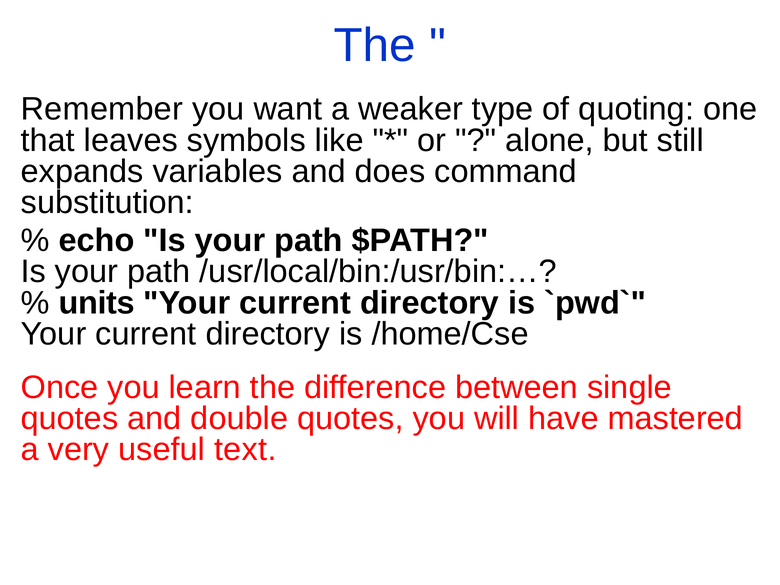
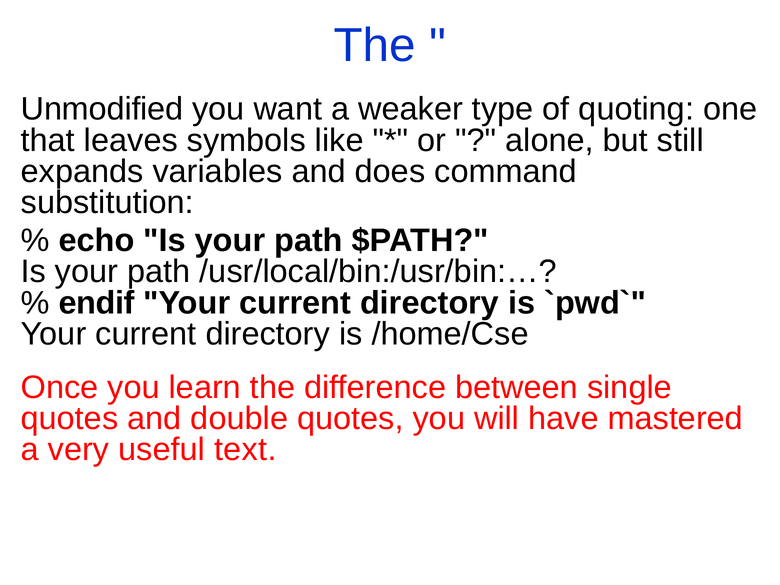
Remember: Remember -> Unmodified (102, 109)
units: units -> endif (97, 303)
